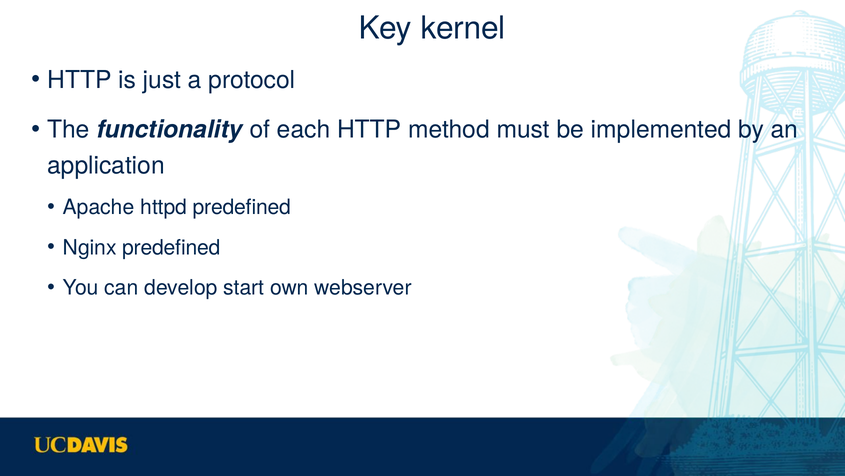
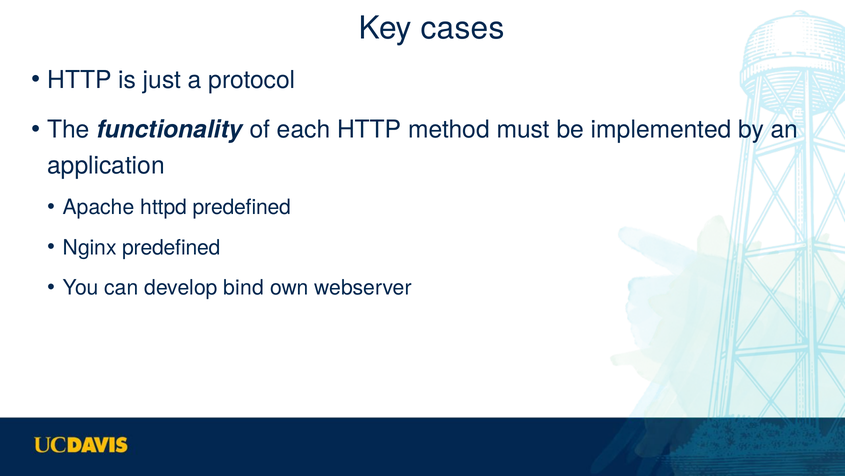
kernel: kernel -> cases (463, 28)
start: start -> bind (244, 287)
